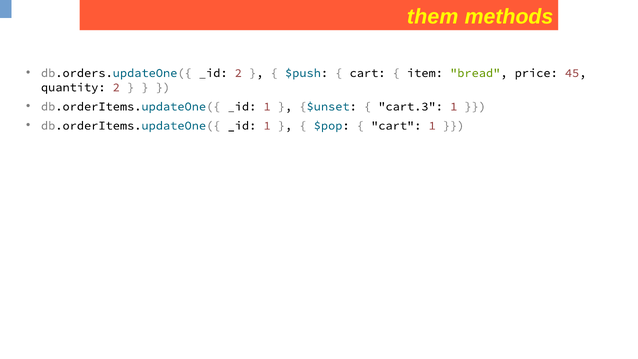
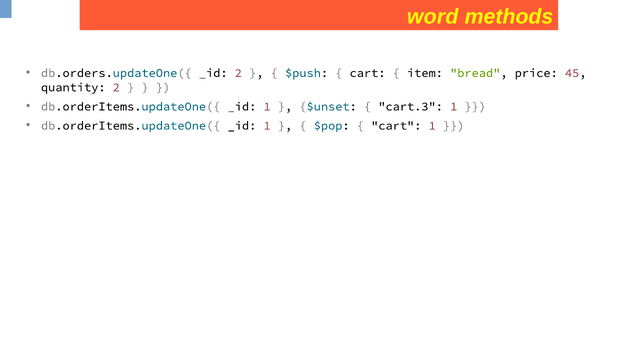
them: them -> word (433, 17)
